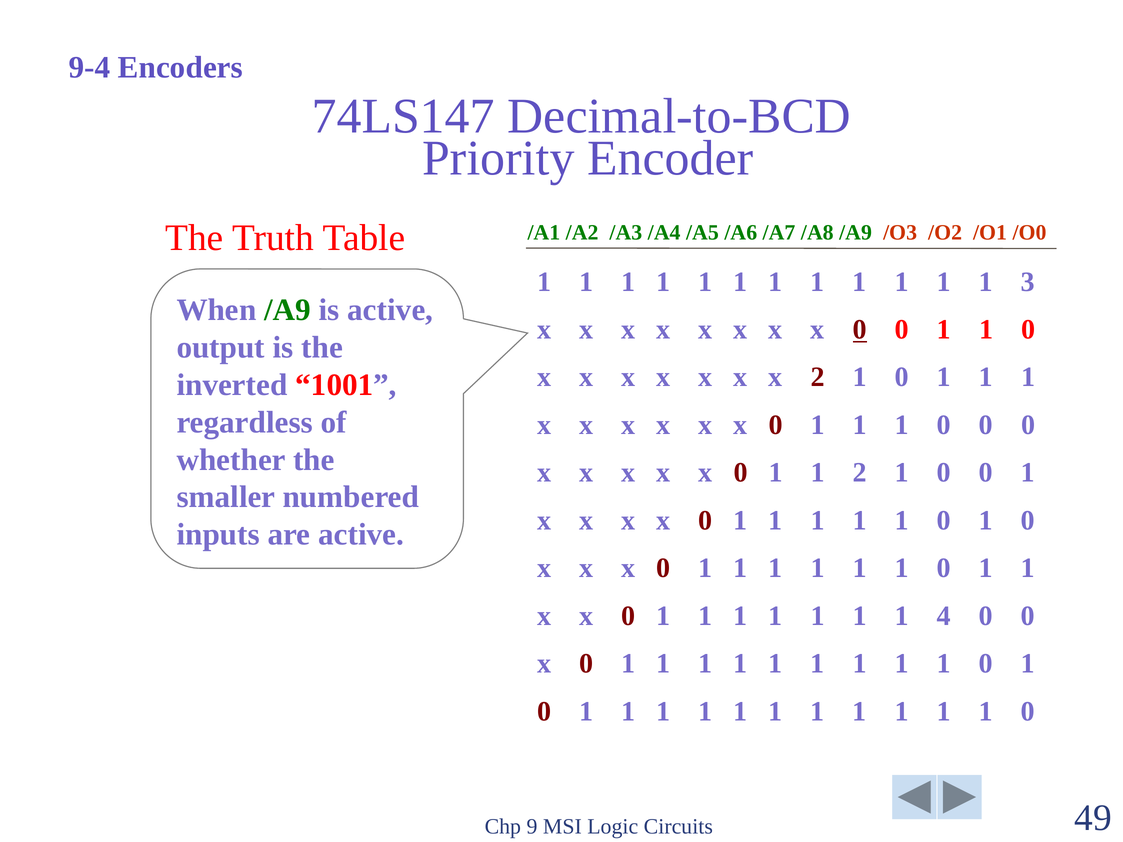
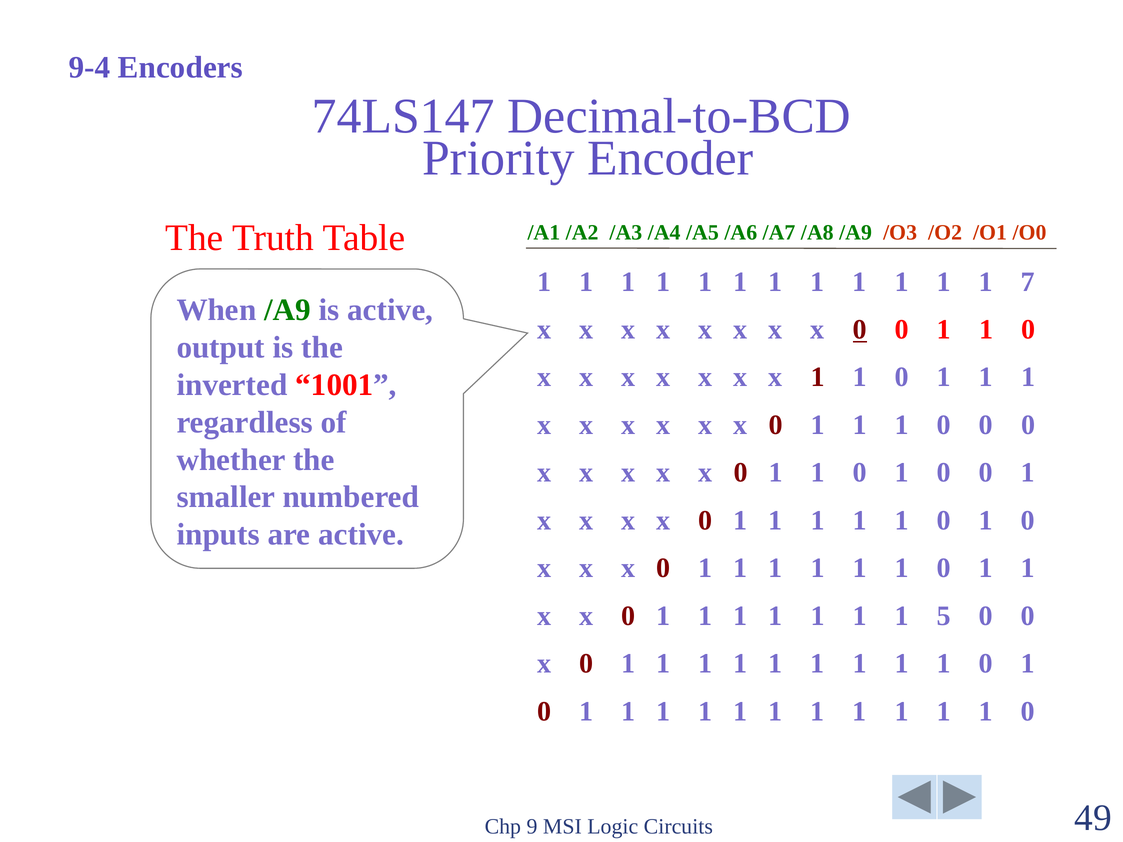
3: 3 -> 7 (1028, 282)
x 2: 2 -> 1 (818, 377)
2: 2 -> 0 (860, 473)
4: 4 -> 5 (944, 616)
